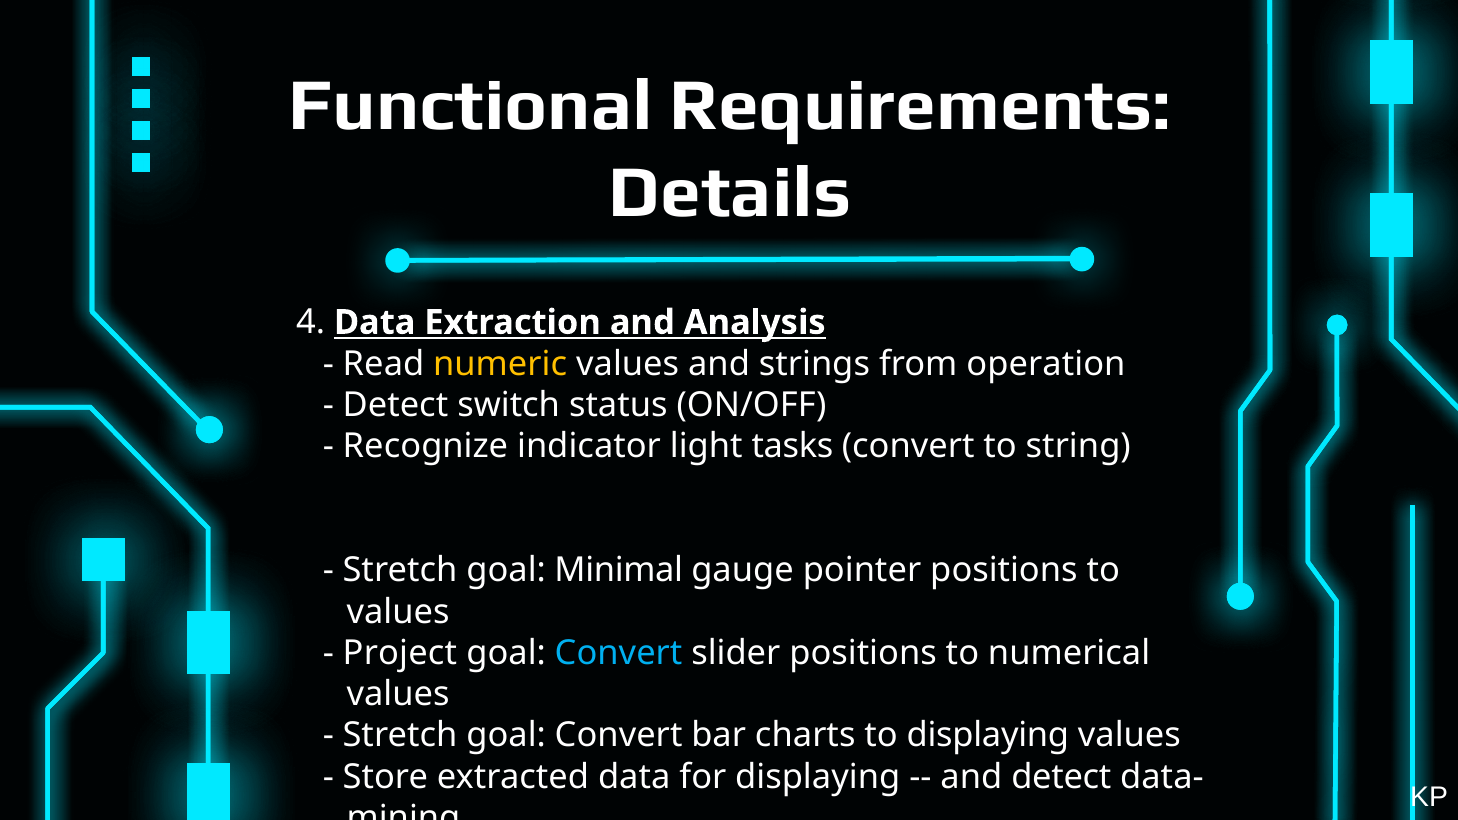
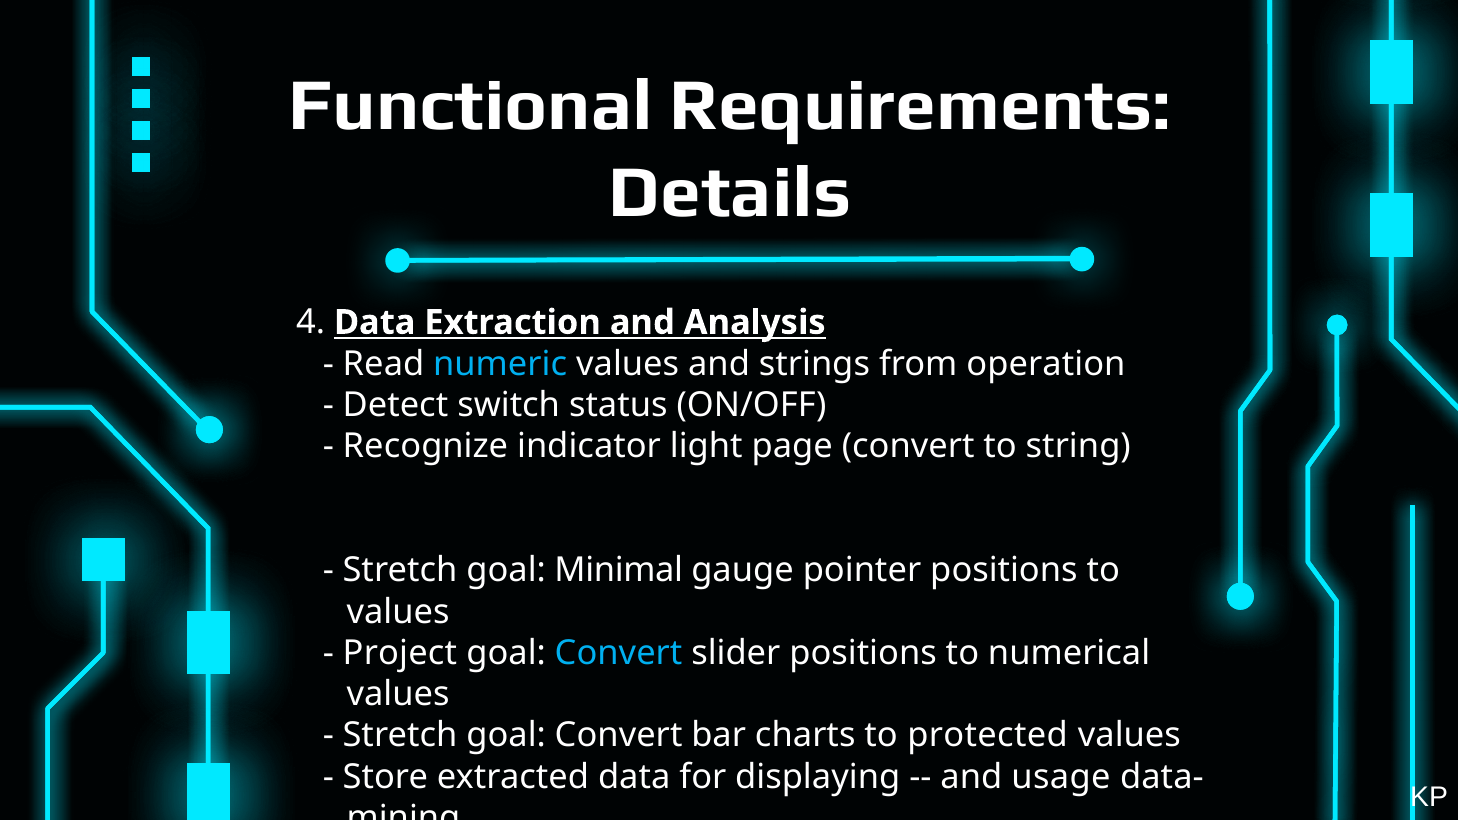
numeric colour: yellow -> light blue (500, 364)
tasks: tasks -> page (792, 446)
to displaying: displaying -> protected (988, 736)
and detect: detect -> usage (1061, 777)
